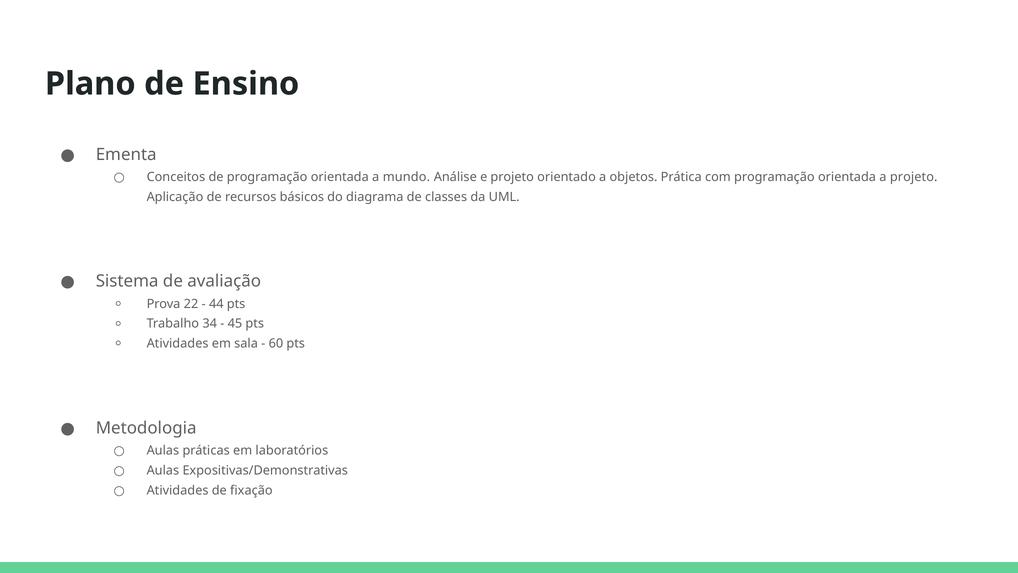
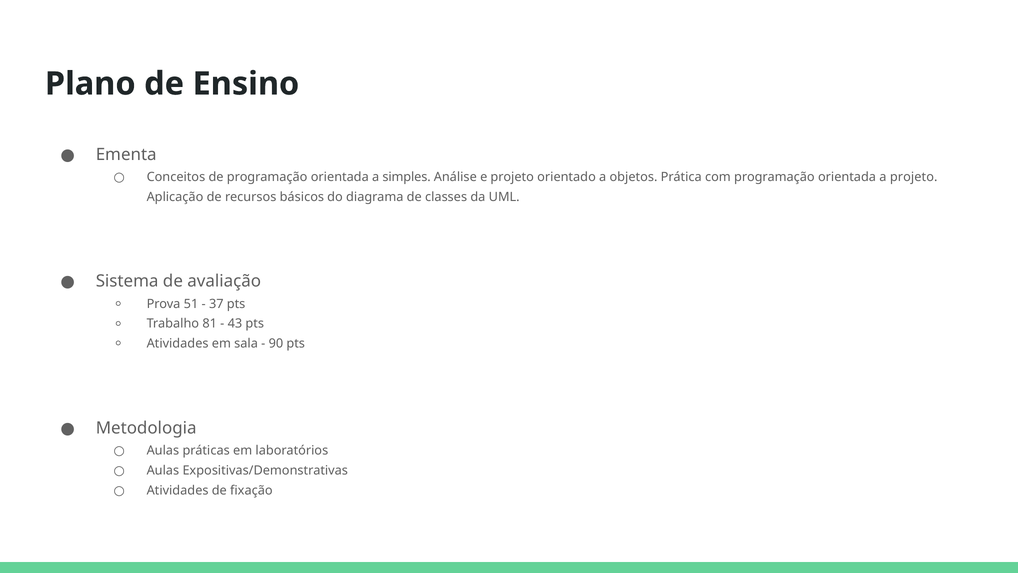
mundo: mundo -> simples (407, 177)
22: 22 -> 51 (191, 304)
44: 44 -> 37 (216, 304)
34: 34 -> 81 (210, 324)
45: 45 -> 43 (235, 324)
60: 60 -> 90 (276, 343)
